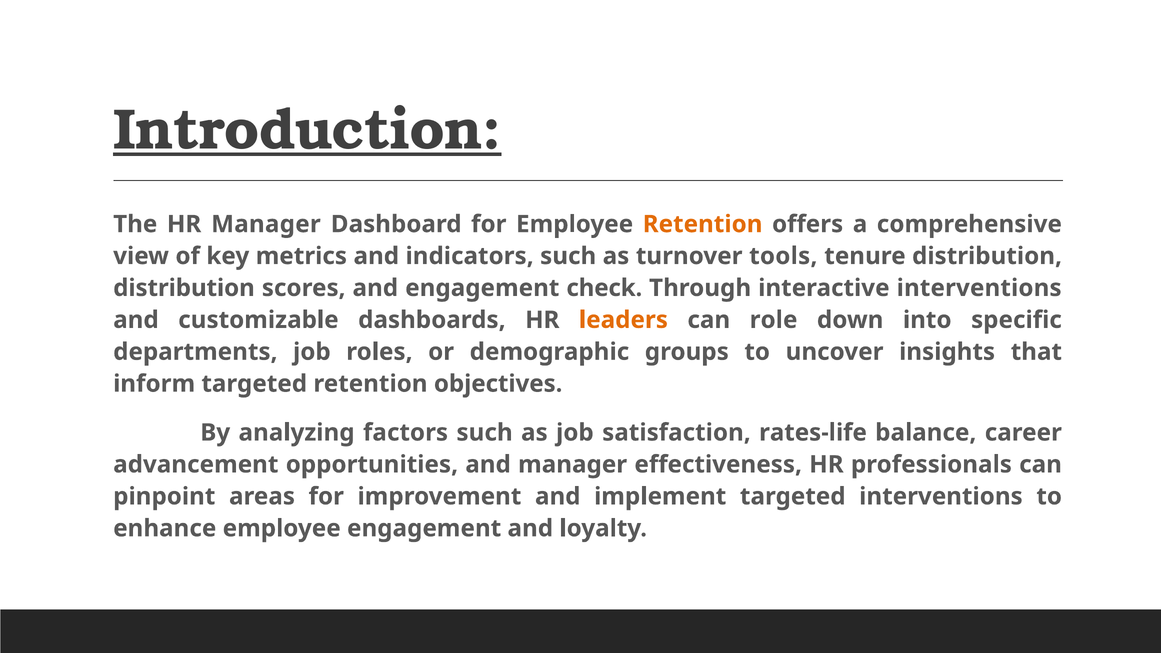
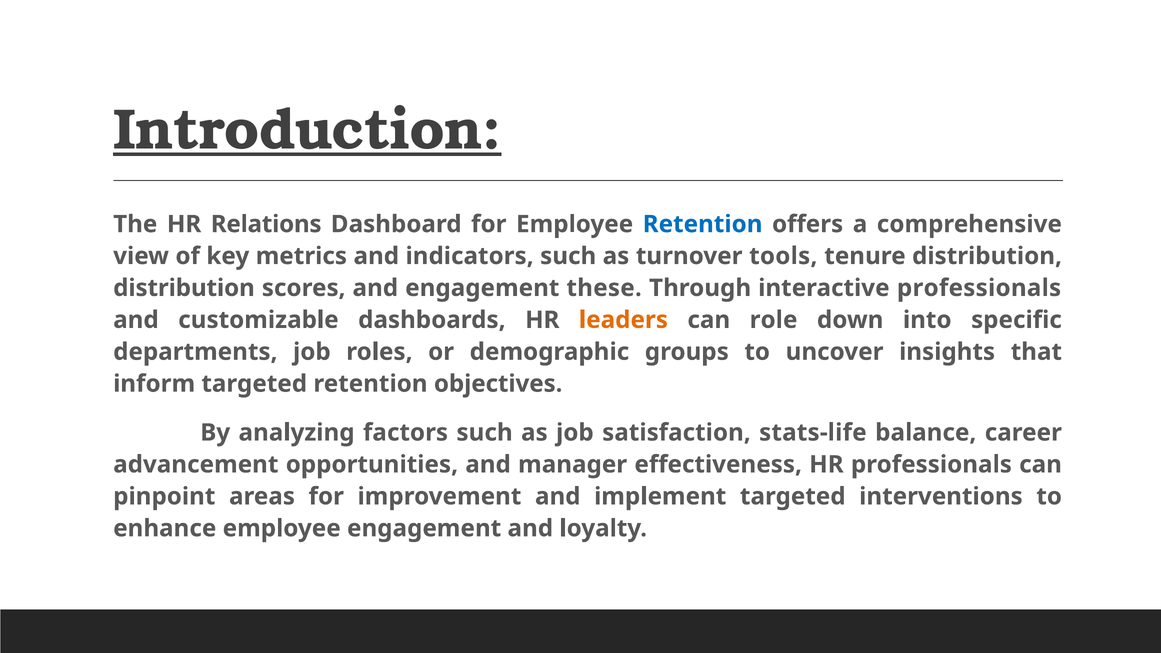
HR Manager: Manager -> Relations (266, 224)
Retention colour: orange -> blue (703, 224)
check: check -> these (604, 288)
interactive interventions: interventions -> professionals (979, 288)
rates-life: rates-life -> stats-life (813, 433)
